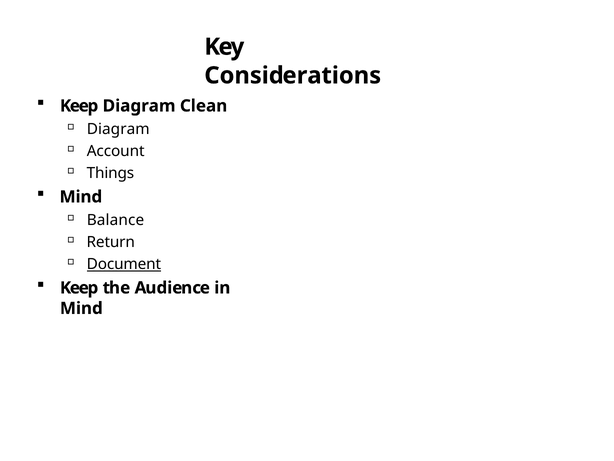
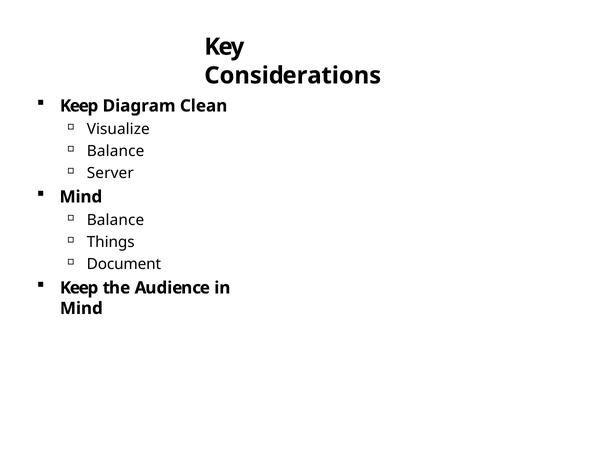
Diagram: Diagram -> Visualize (118, 129)
Account: Account -> Balance (116, 151)
Things: Things -> Server (110, 173)
Return: Return -> Things (111, 242)
Document underline: present -> none (124, 264)
